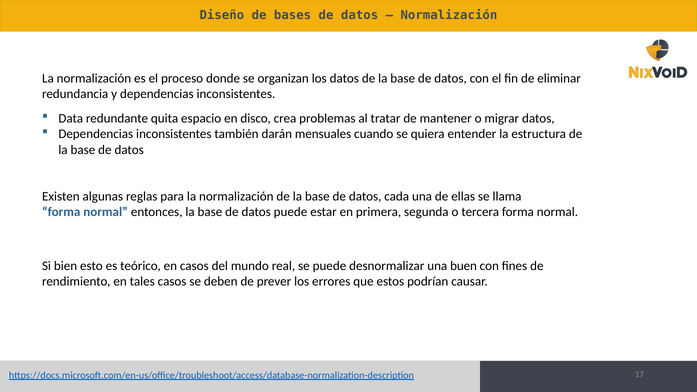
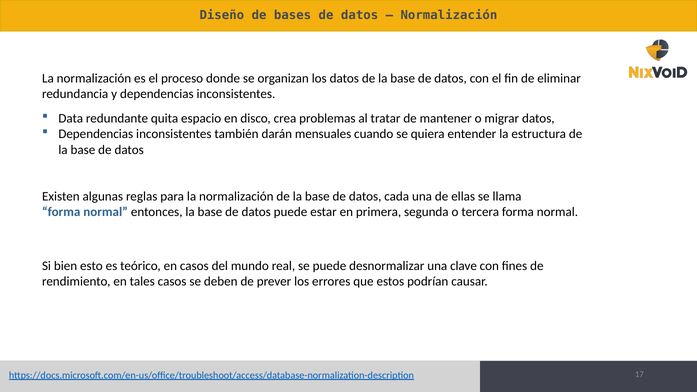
buen: buen -> clave (464, 266)
